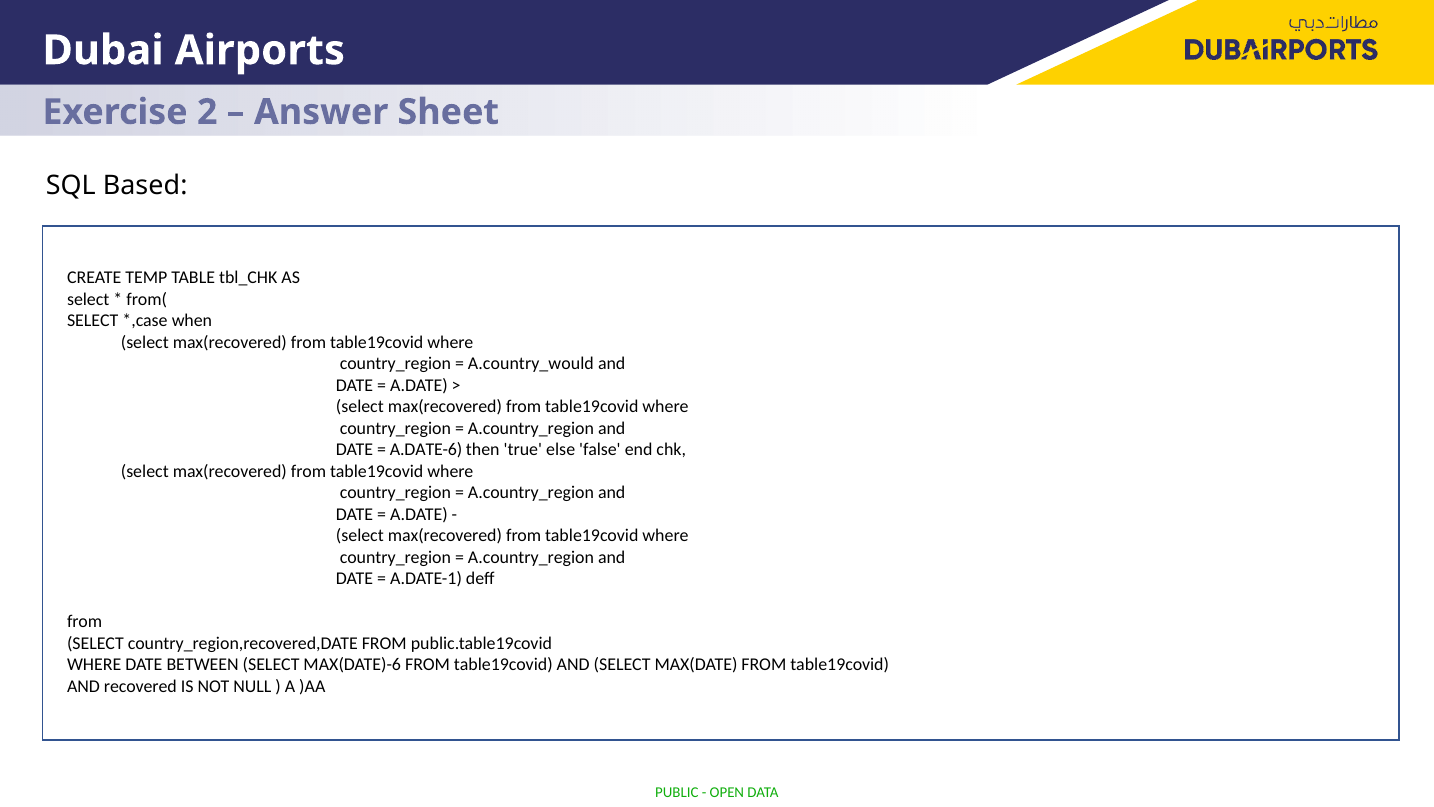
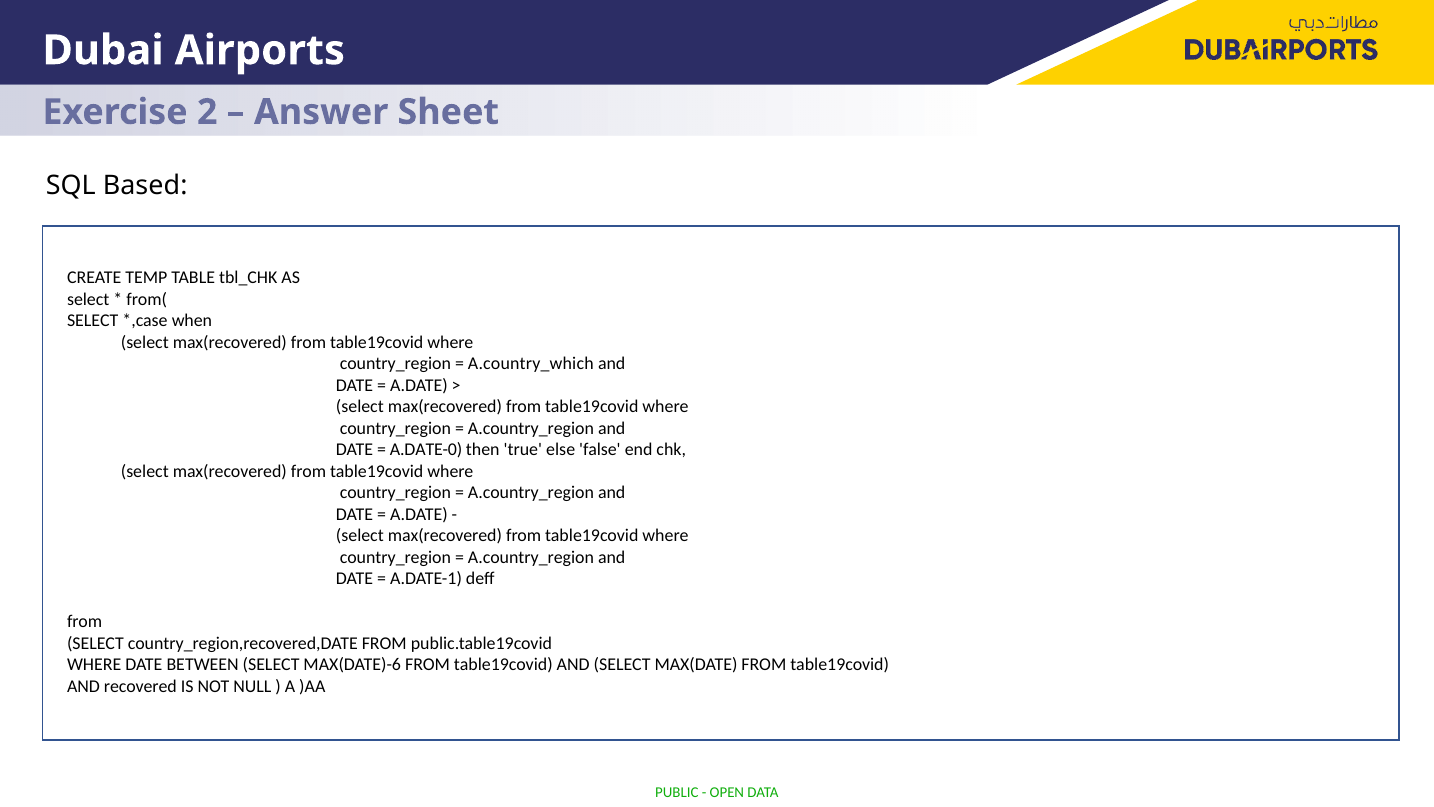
A.country_would: A.country_would -> A.country_which (531, 364)
A.DATE-6: A.DATE-6 -> A.DATE-0 (426, 450)
